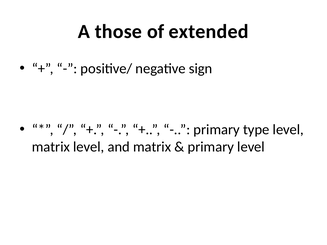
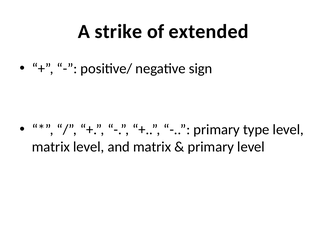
those: those -> strike (118, 32)
